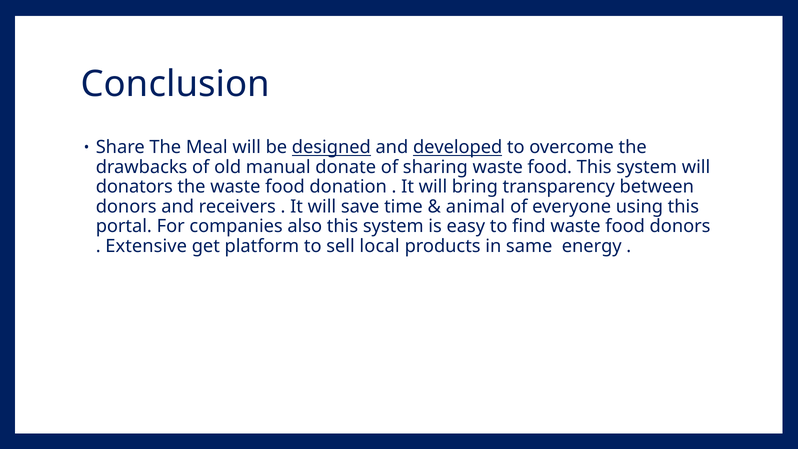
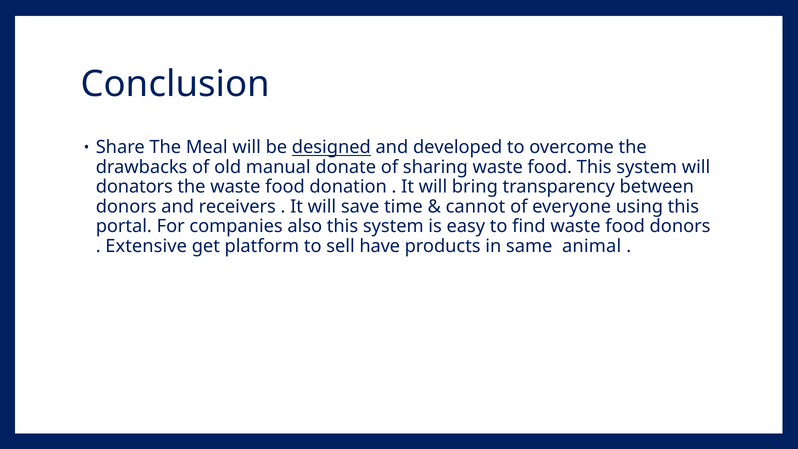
developed underline: present -> none (458, 147)
animal: animal -> cannot (475, 207)
local: local -> have (380, 246)
energy: energy -> animal (592, 246)
